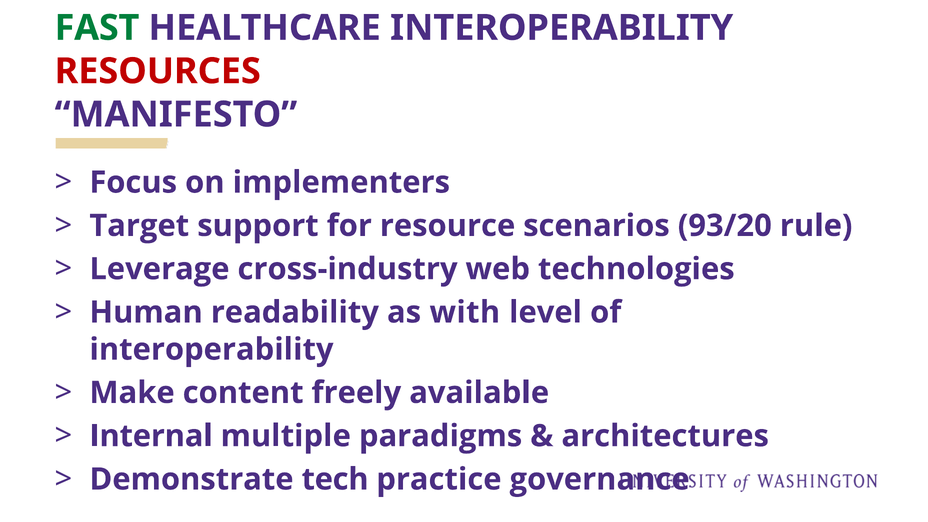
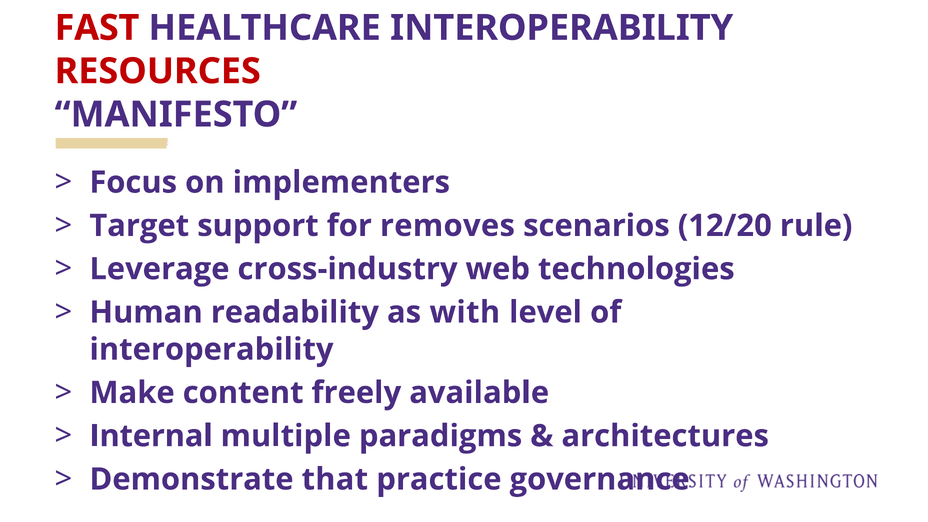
FAST colour: green -> red (97, 28)
resource: resource -> removes (447, 226)
93/20: 93/20 -> 12/20 (725, 226)
tech: tech -> that (335, 479)
